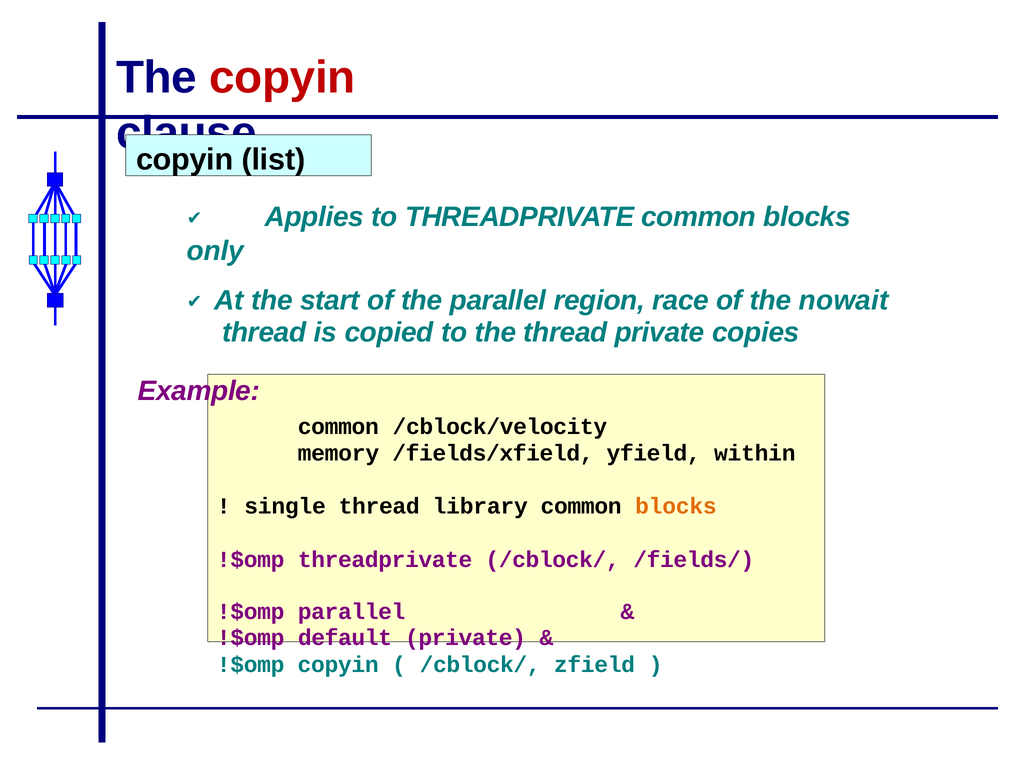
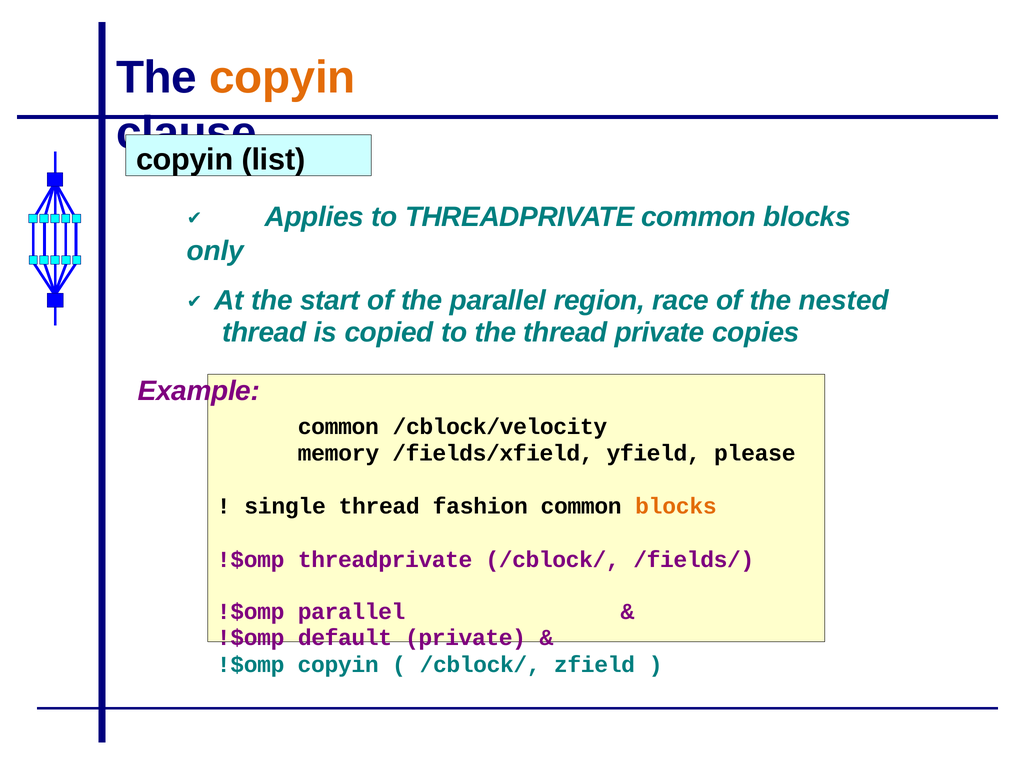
copyin colour: red -> orange (282, 78)
nowait: nowait -> nested (844, 301)
within: within -> please (755, 454)
library: library -> fashion (480, 507)
